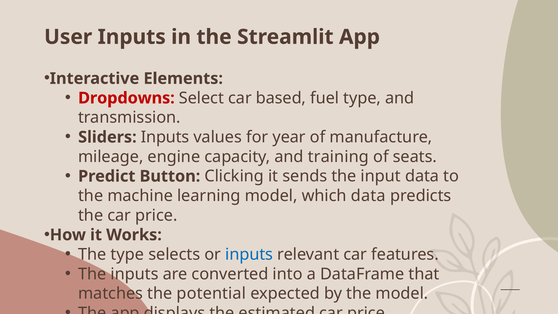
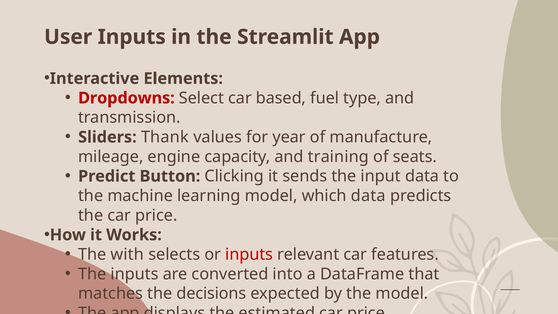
Sliders Inputs: Inputs -> Thank (165, 137)
The type: type -> with (127, 254)
inputs colour: blue -> red (249, 254)
potential: potential -> decisions (211, 293)
